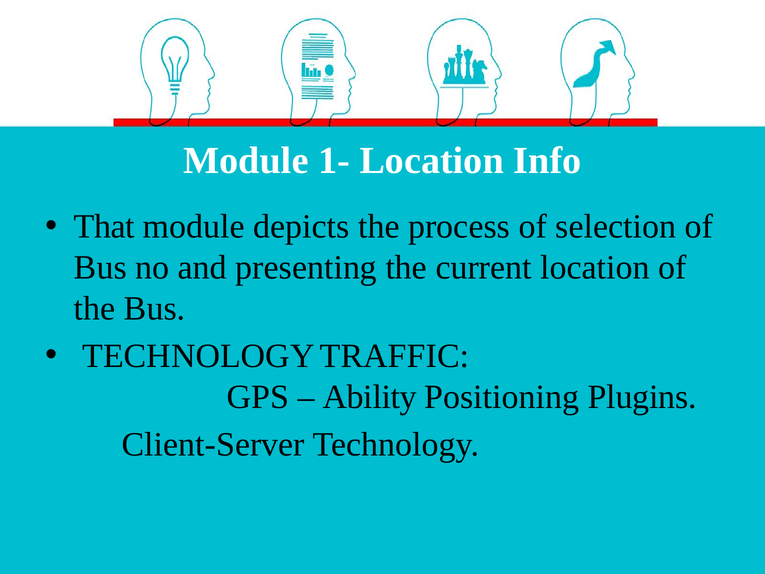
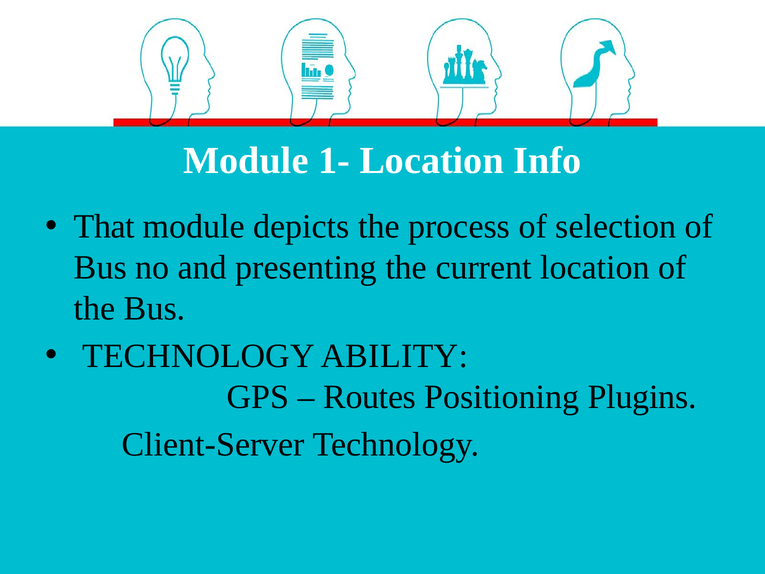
TRAFFIC: TRAFFIC -> ABILITY (394, 356)
Ability: Ability -> Routes (370, 397)
